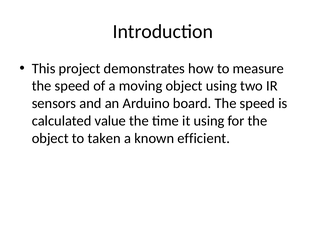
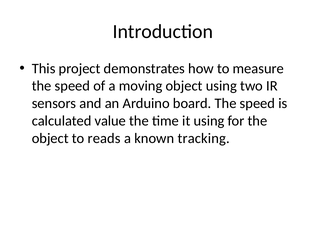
taken: taken -> reads (104, 138)
efficient: efficient -> tracking (204, 138)
